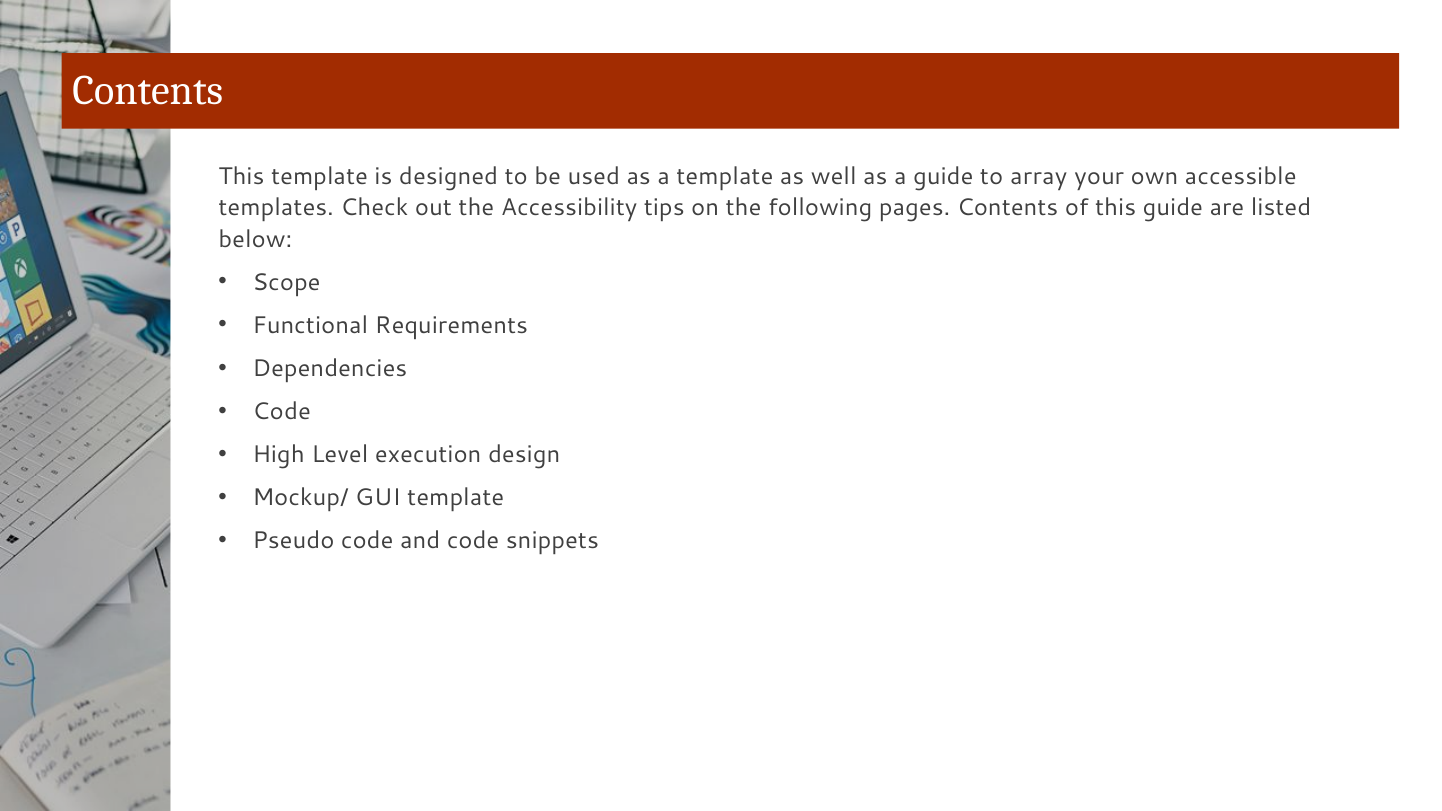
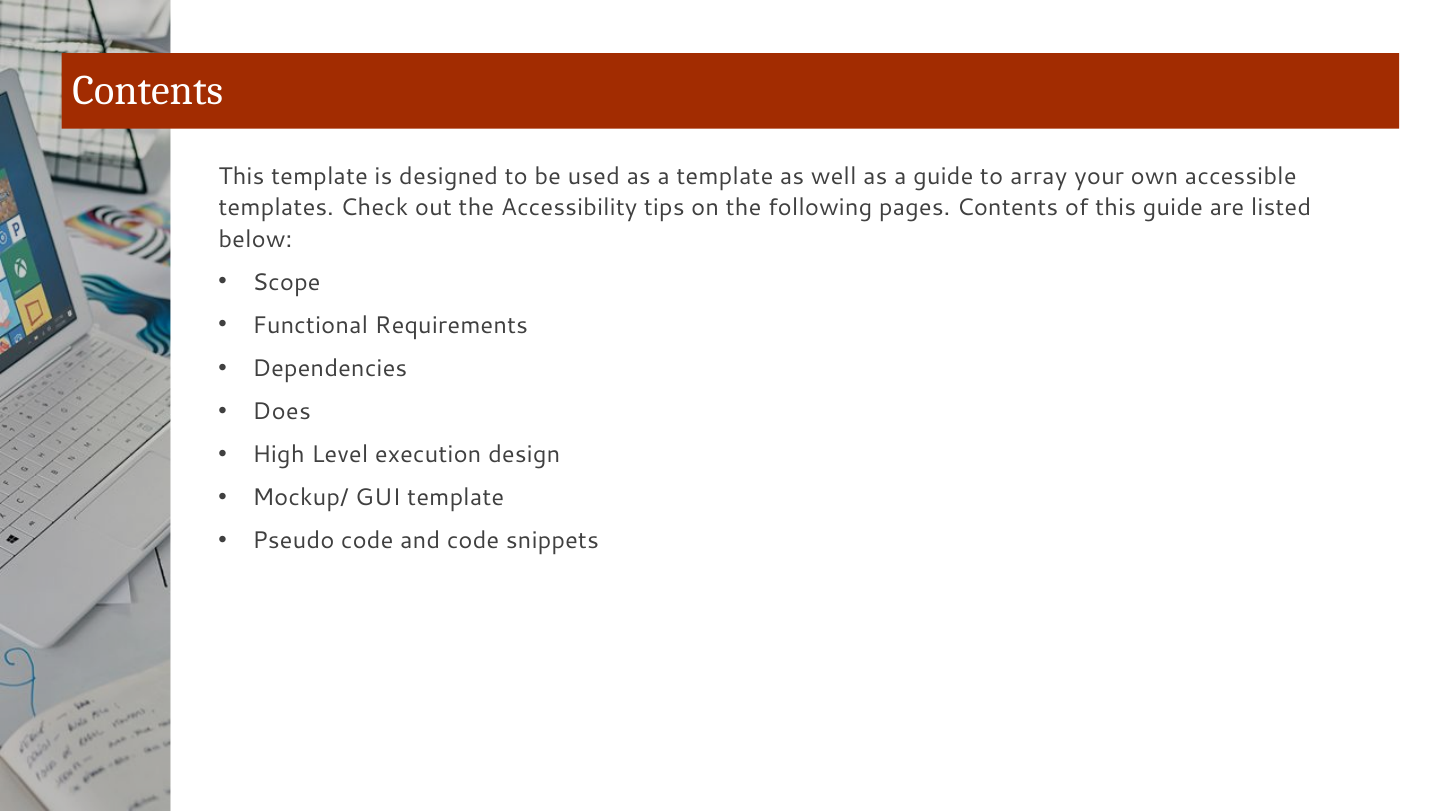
Code: Code -> Does (282, 412)
